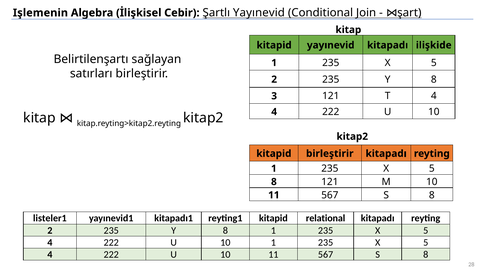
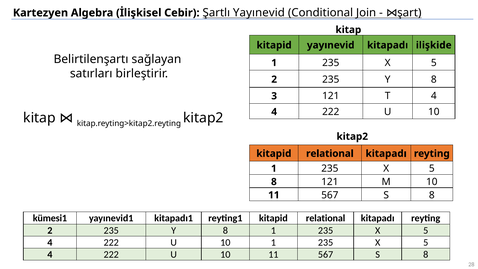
Işlemenin: Işlemenin -> Kartezyen (40, 13)
birleştirir: birleştirir -> relational (330, 153)
listeler1: listeler1 -> kümesi1 (50, 218)
